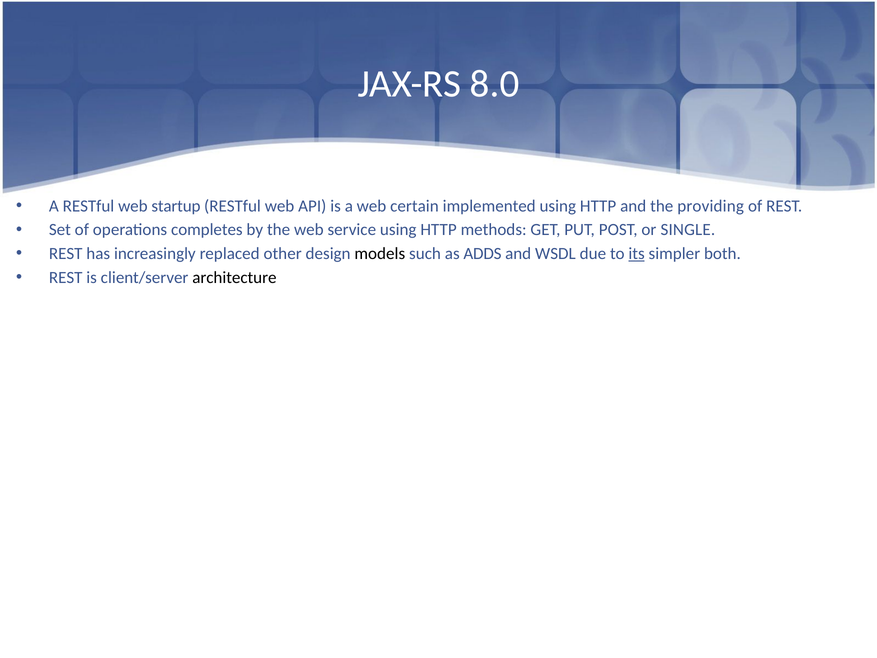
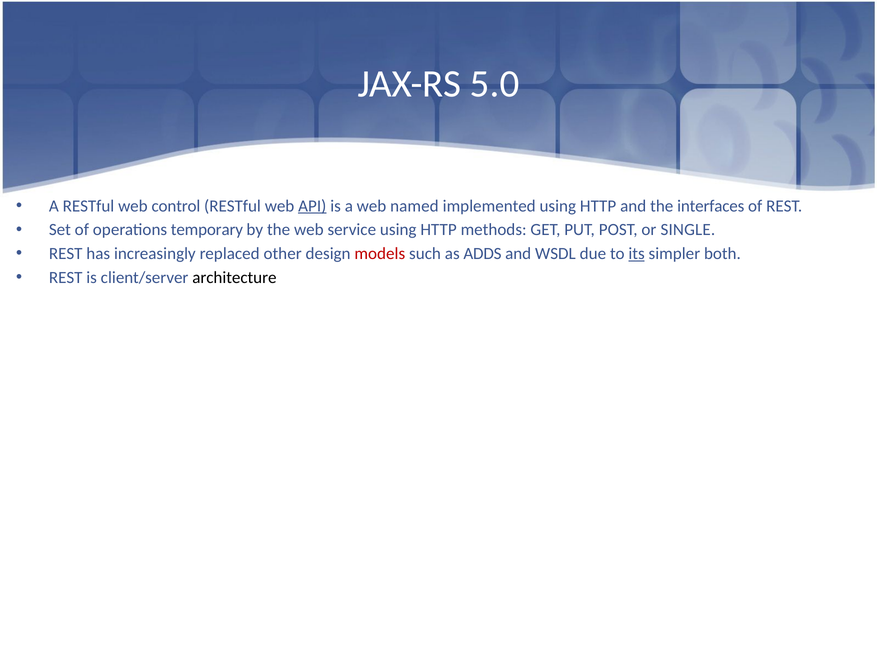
8.0: 8.0 -> 5.0 (495, 84)
startup: startup -> control (176, 206)
API underline: none -> present (312, 206)
certain: certain -> named (414, 206)
providing: providing -> interfaces (711, 206)
completes: completes -> temporary (207, 230)
models colour: black -> red (380, 254)
